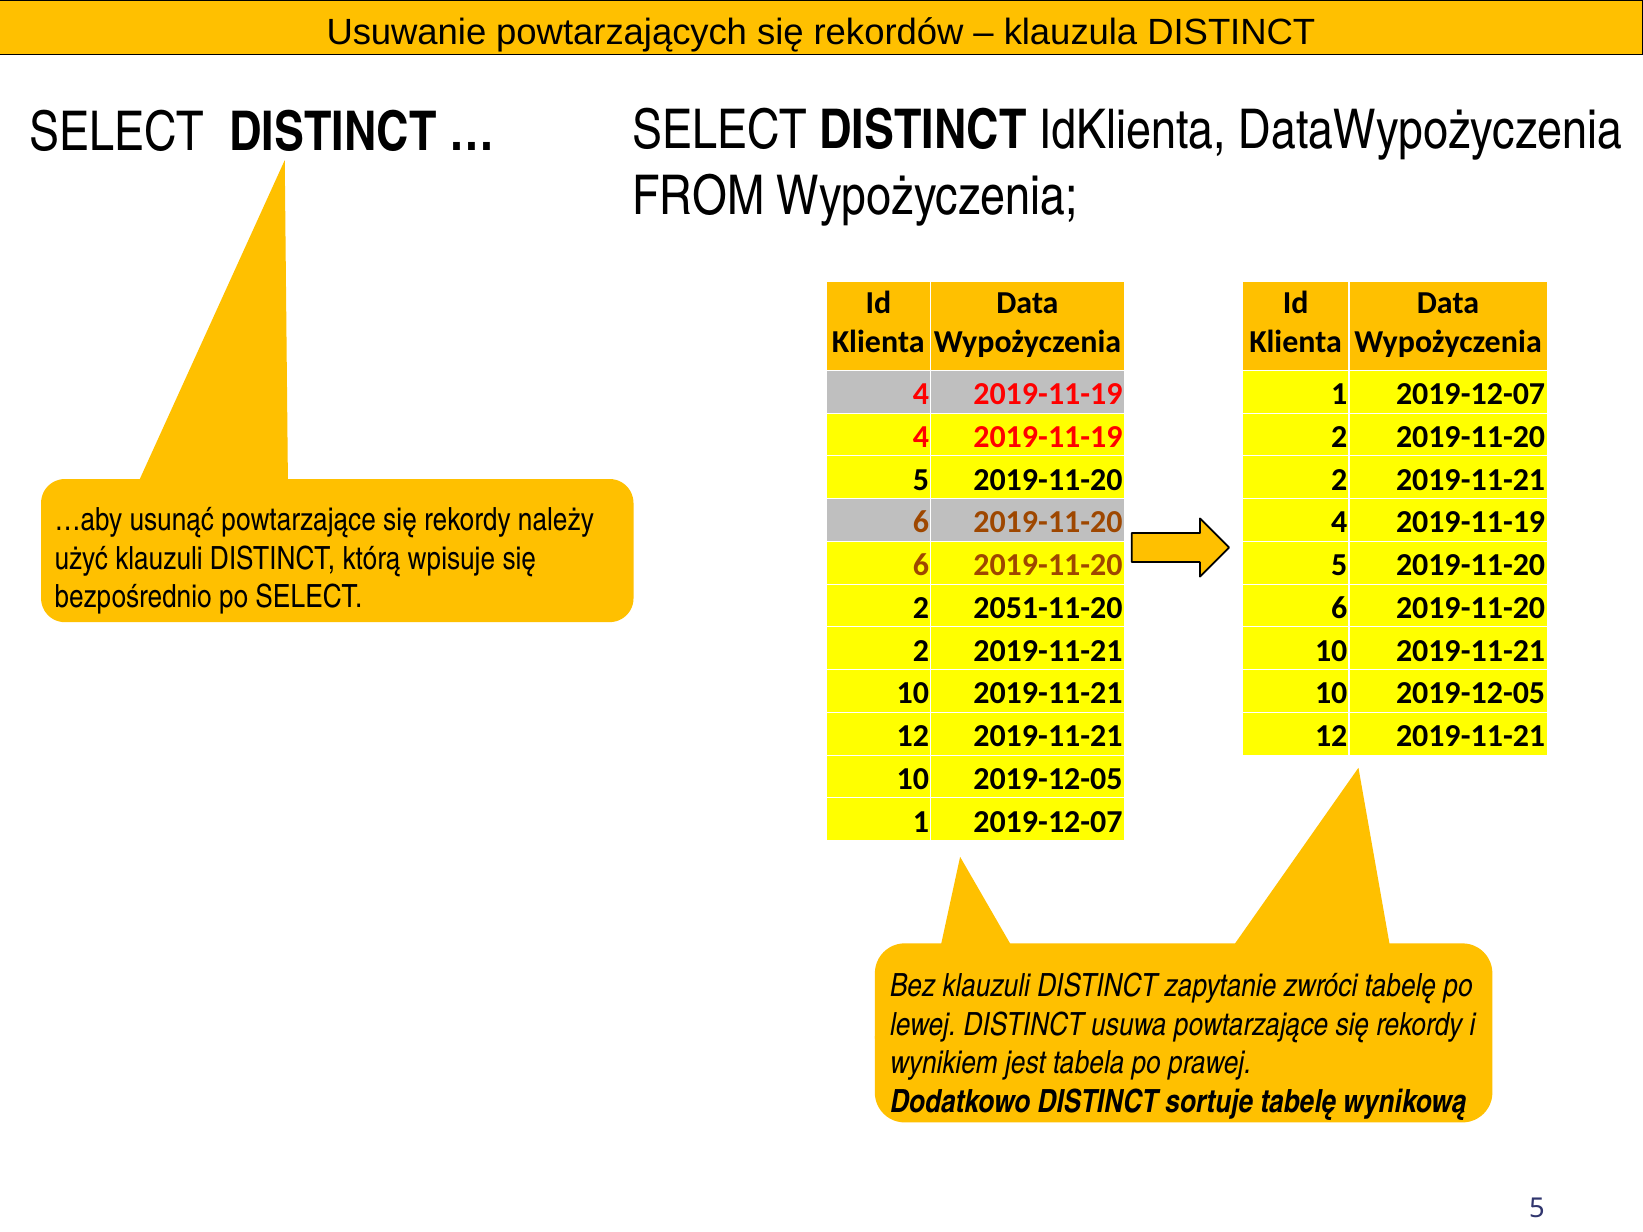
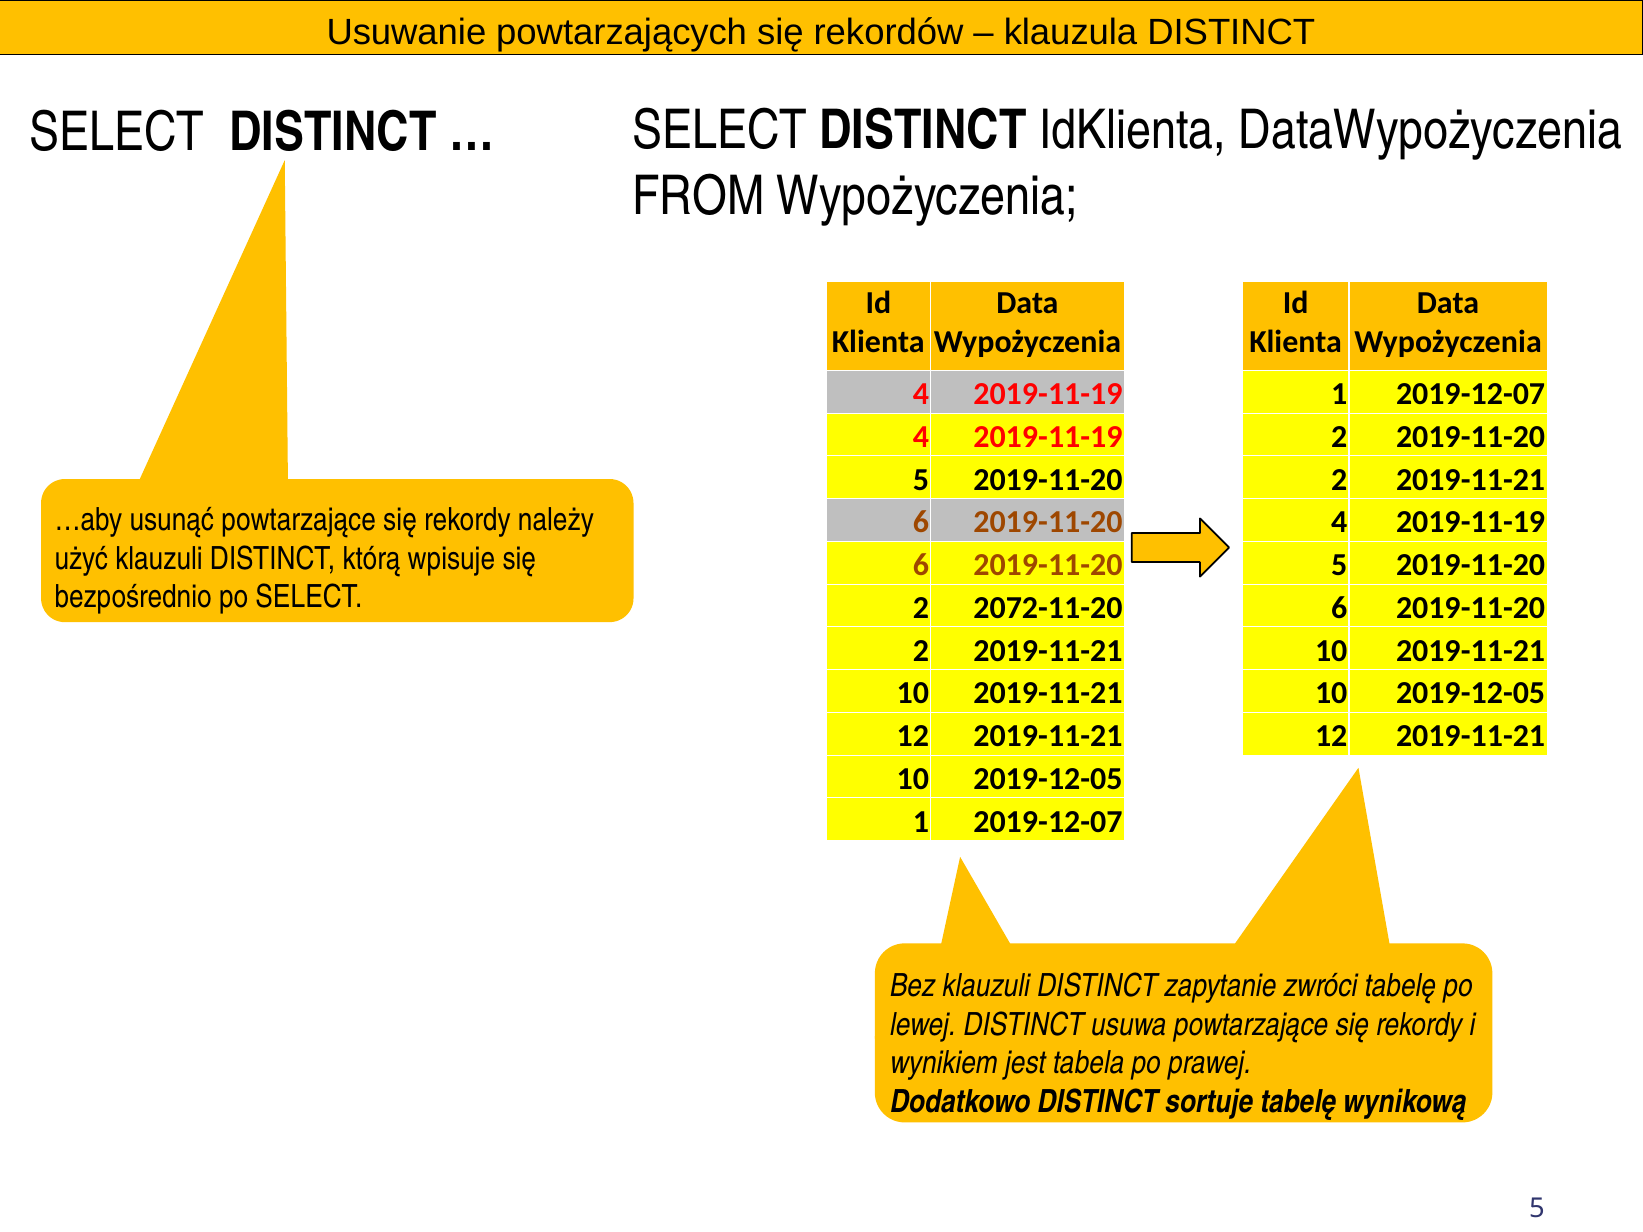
2051-11-20: 2051-11-20 -> 2072-11-20 (1048, 608)
